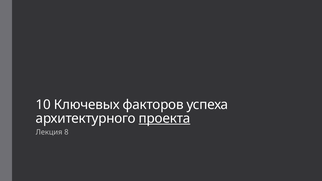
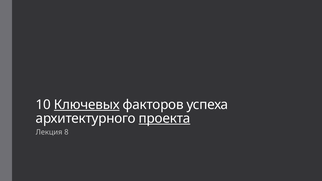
Ключевых underline: none -> present (87, 105)
